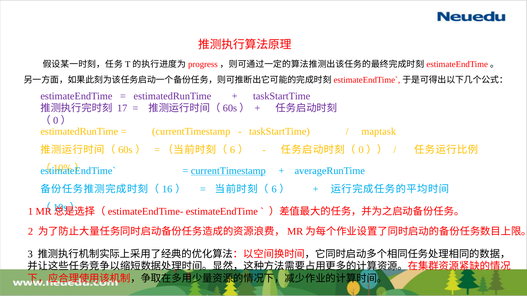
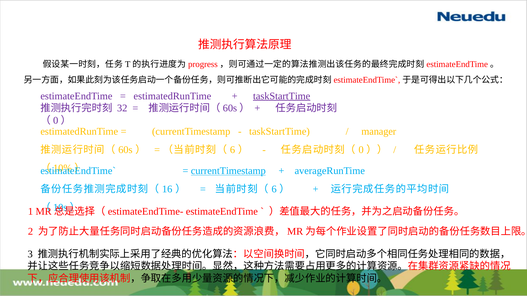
taskStartTime underline: none -> present (282, 96)
17: 17 -> 32 (122, 108)
maptask: maptask -> manager (379, 132)
